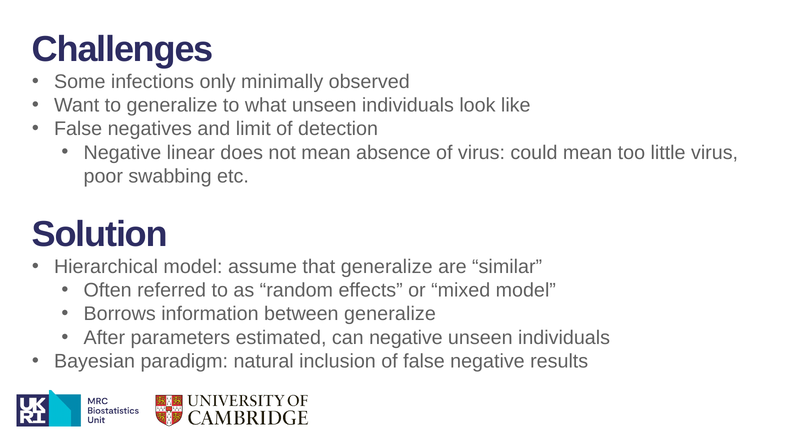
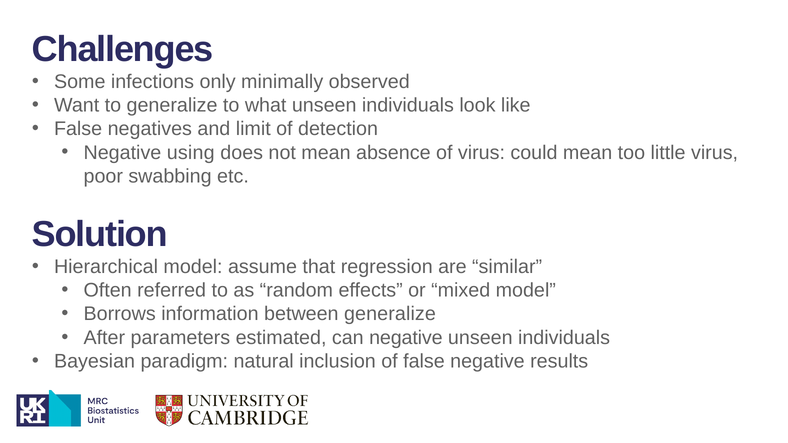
linear: linear -> using (191, 153)
that generalize: generalize -> regression (387, 267)
